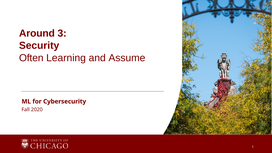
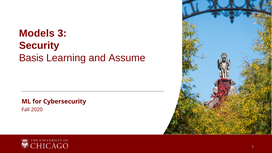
Around: Around -> Models (37, 33)
Often: Often -> Basis (31, 58)
